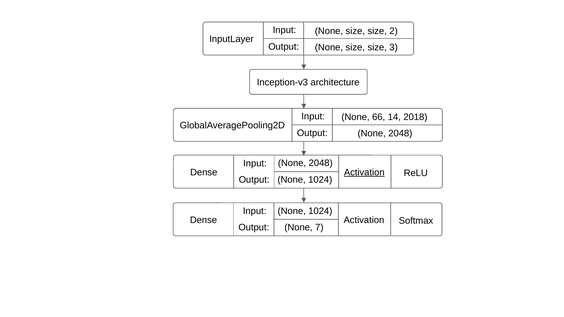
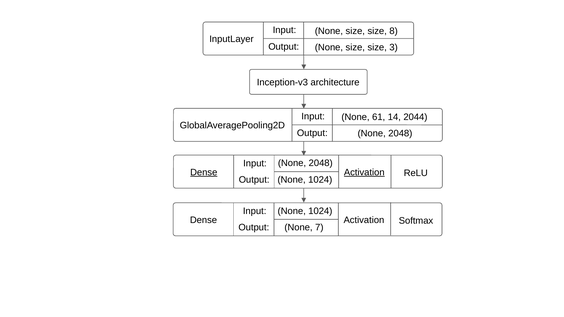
2: 2 -> 8 (394, 31)
66: 66 -> 61 (379, 117)
2018: 2018 -> 2044 (415, 117)
Dense underline: none -> present (204, 172)
